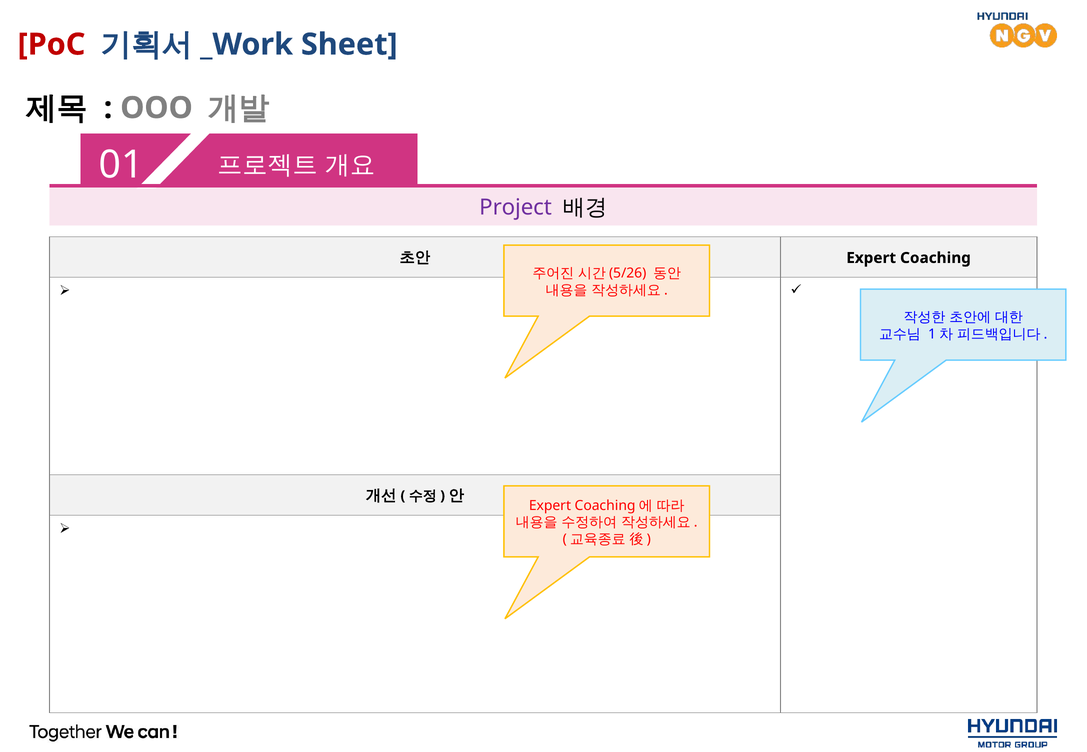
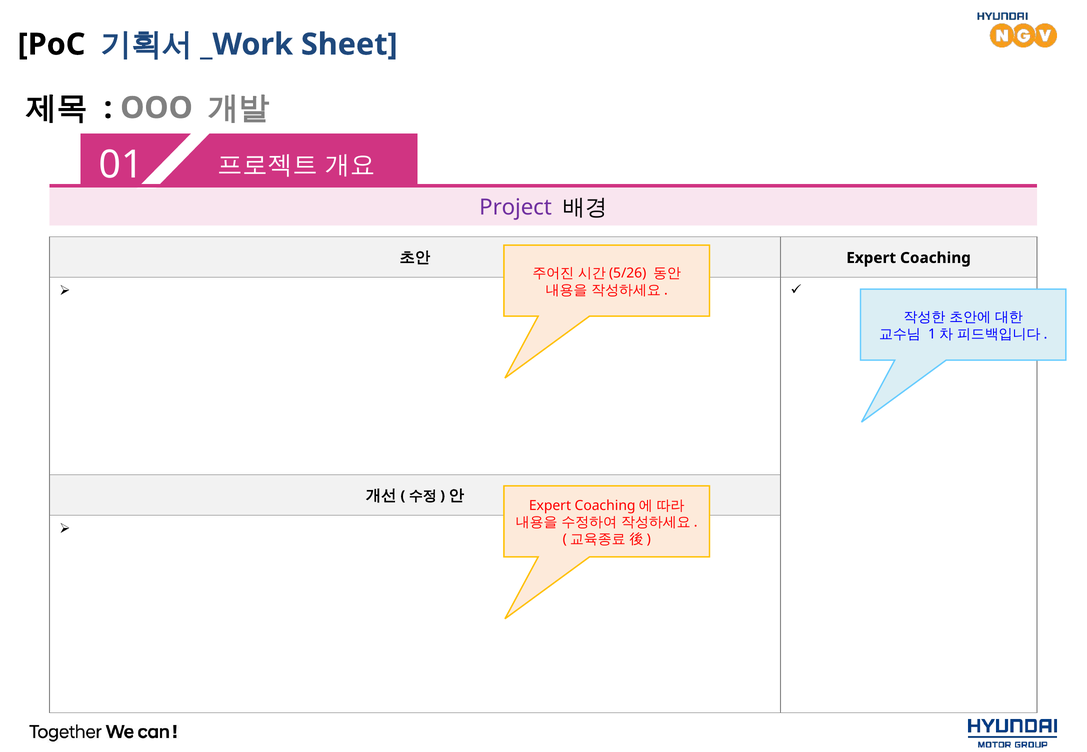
PoC colour: red -> black (51, 45)
